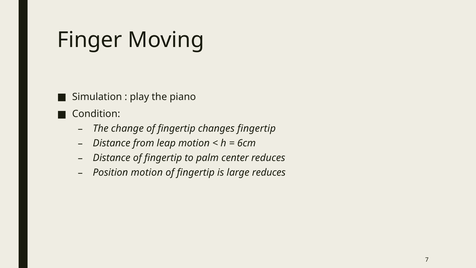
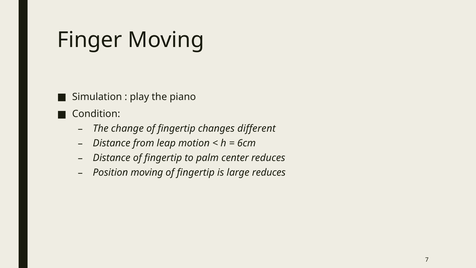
changes fingertip: fingertip -> different (257, 129)
Position motion: motion -> moving (147, 172)
